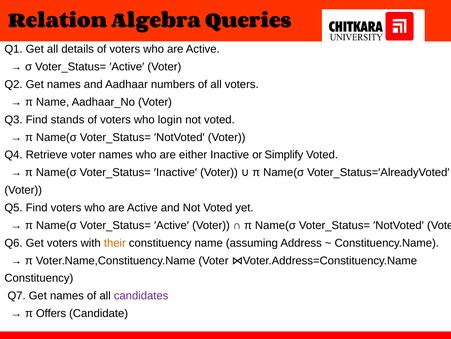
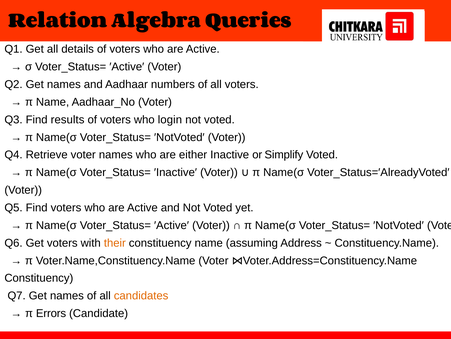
stands: stands -> results (68, 119)
candidates colour: purple -> orange (141, 295)
Offers: Offers -> Errors (51, 313)
